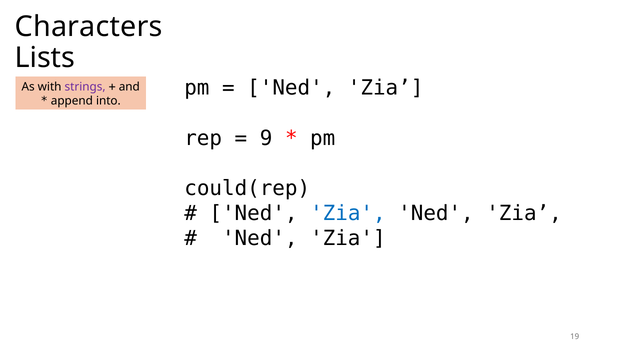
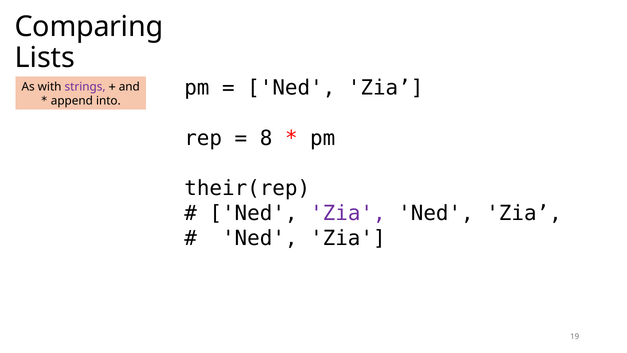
Characters: Characters -> Comparing (89, 27)
9: 9 -> 8 (266, 138)
could(rep: could(rep -> their(rep (247, 188)
Zia colour: blue -> purple (348, 213)
